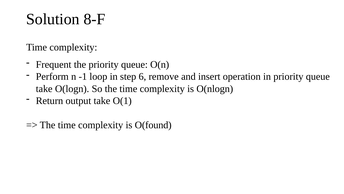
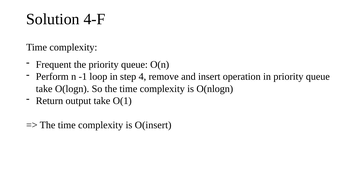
8-F: 8-F -> 4-F (94, 19)
6: 6 -> 4 (142, 76)
O(found: O(found -> O(insert (153, 125)
